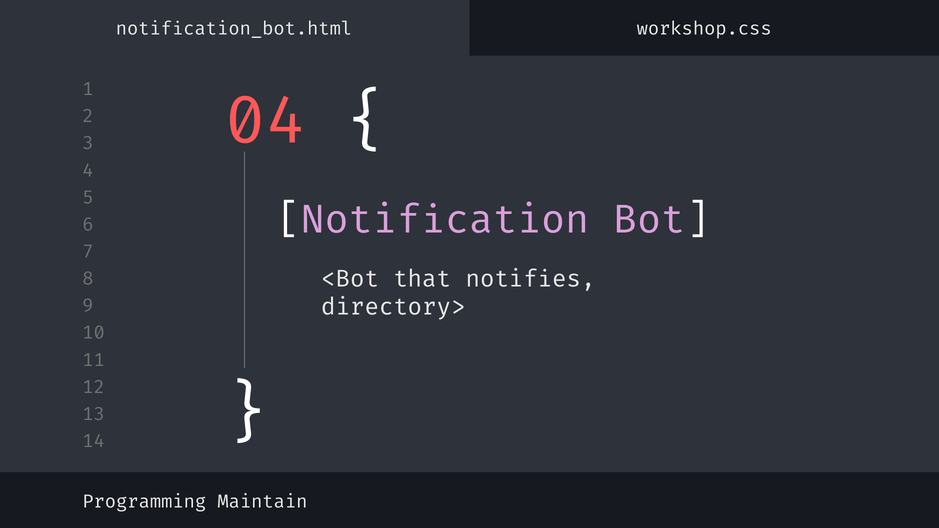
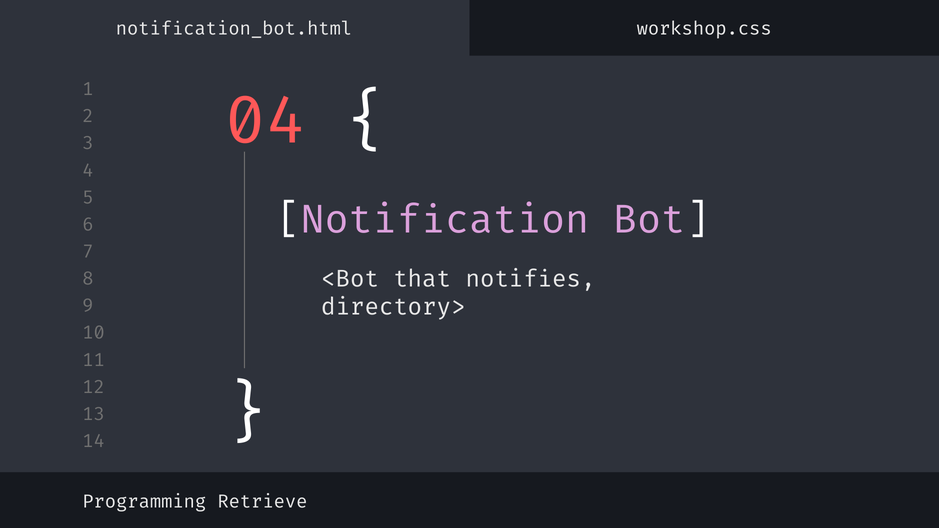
Maintain: Maintain -> Retrieve (262, 502)
